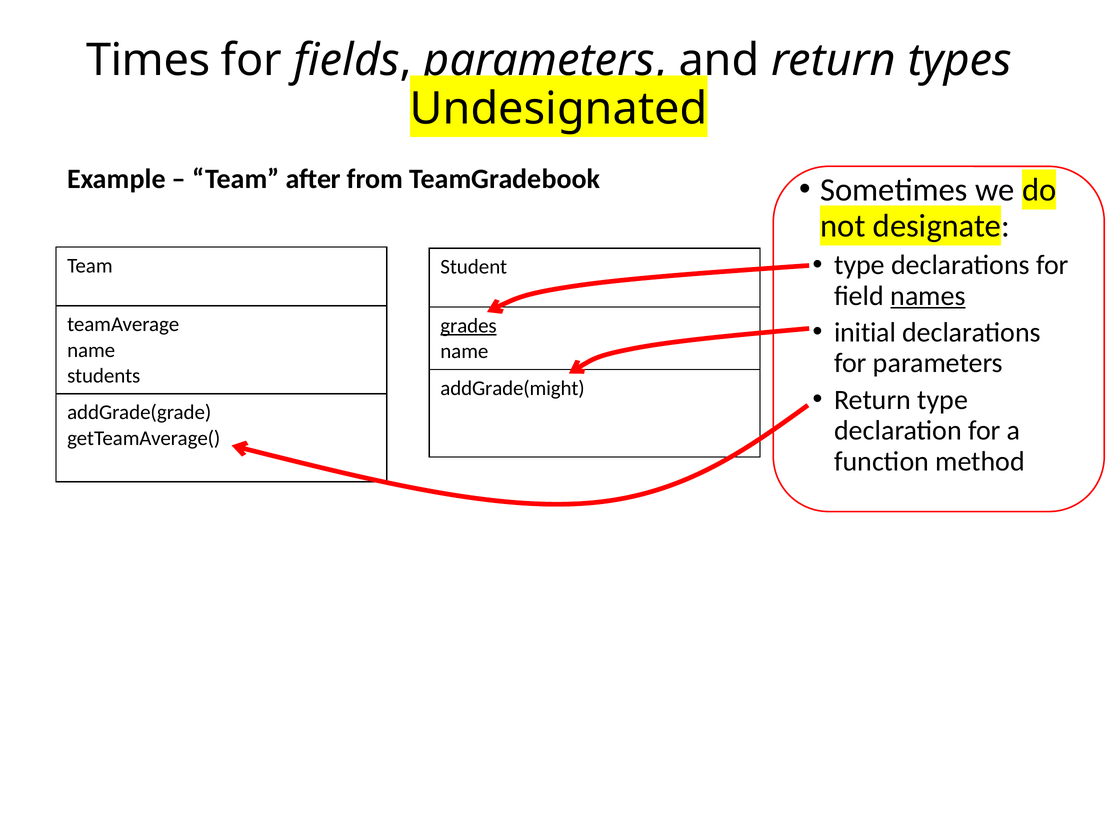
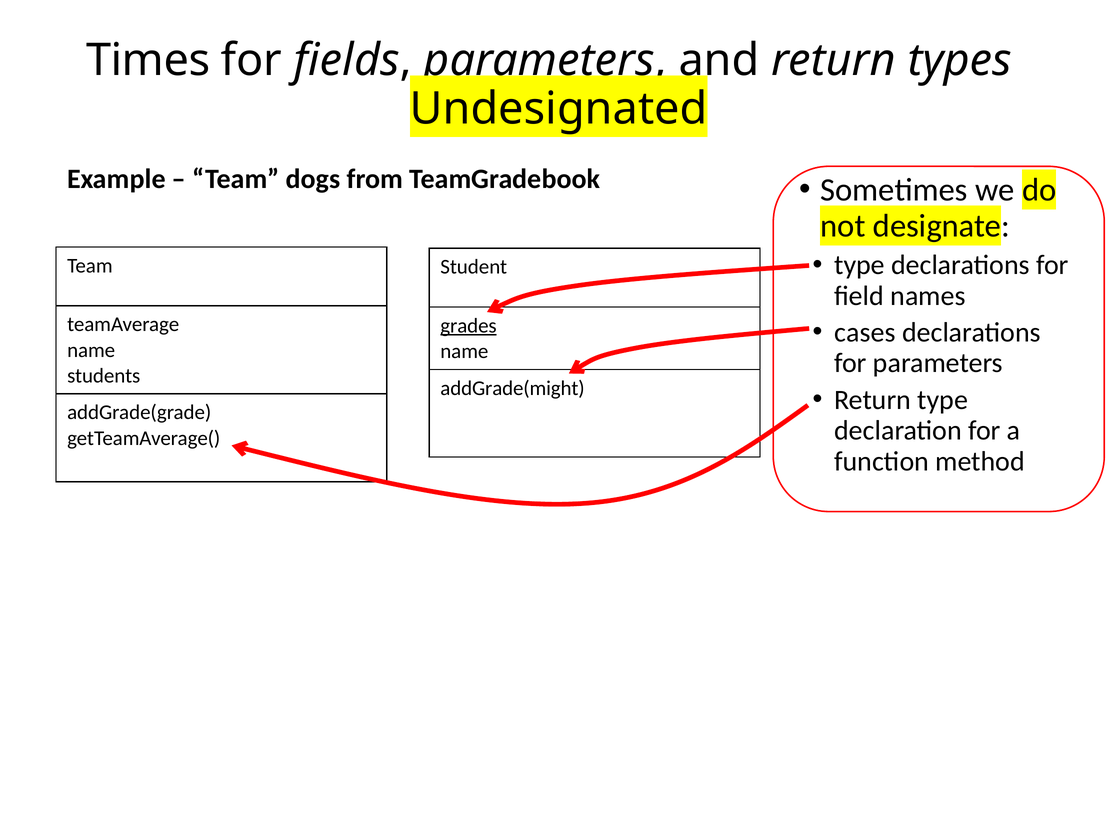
after: after -> dogs (313, 179)
names underline: present -> none (928, 296)
initial: initial -> cases (865, 332)
